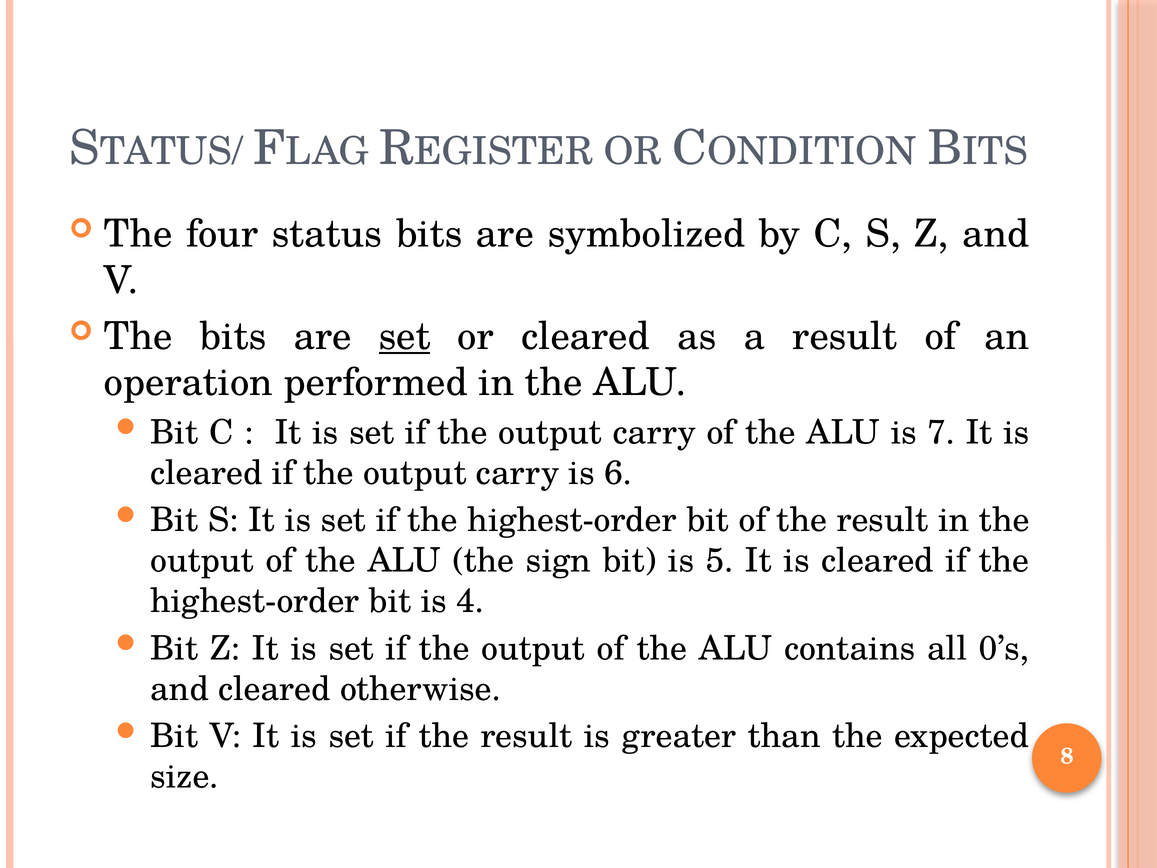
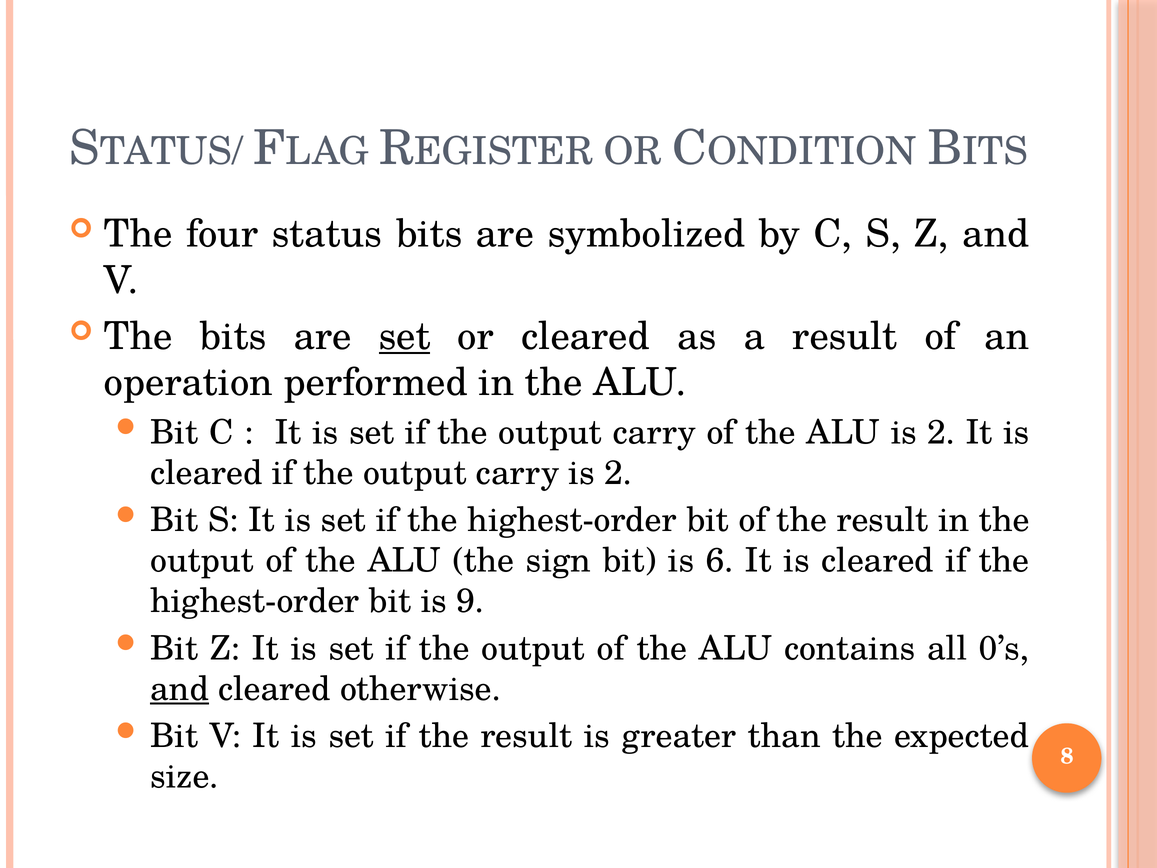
ALU is 7: 7 -> 2 (941, 432)
carry is 6: 6 -> 2 (618, 473)
5: 5 -> 6 (720, 561)
4: 4 -> 9 (470, 601)
and underline: none -> present (180, 689)
